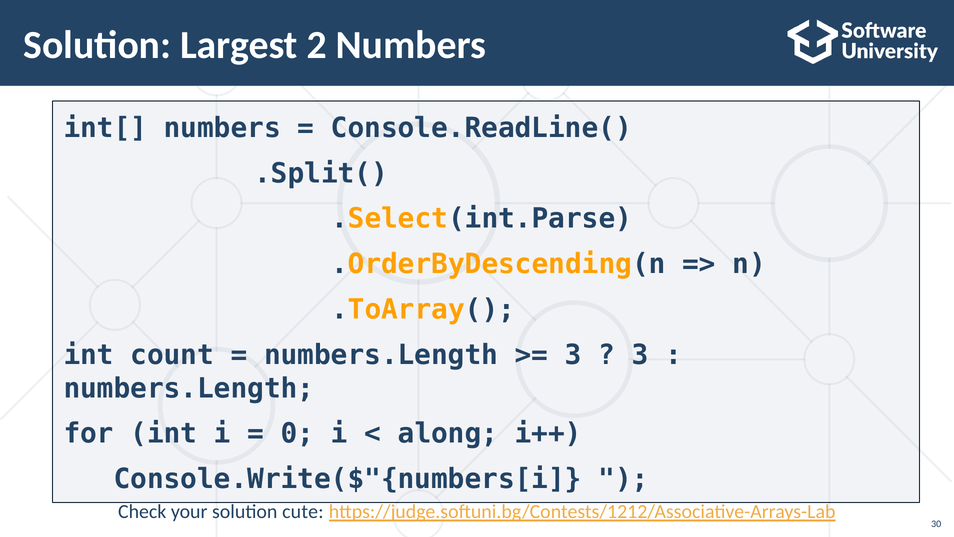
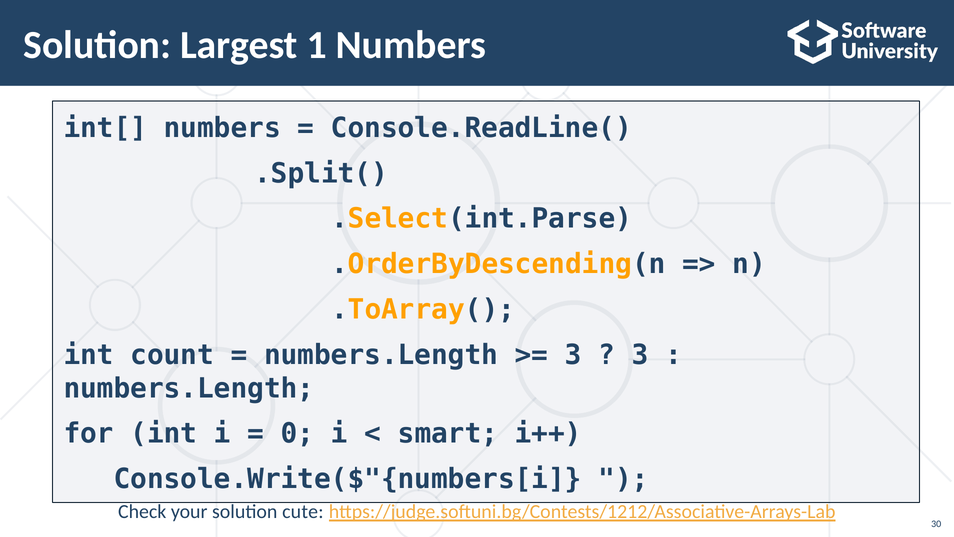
2: 2 -> 1 (317, 45)
along: along -> smart (448, 433)
